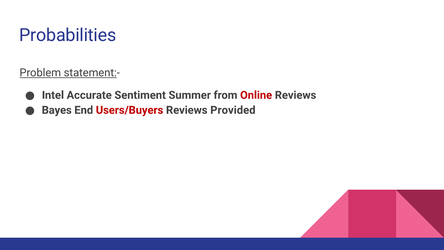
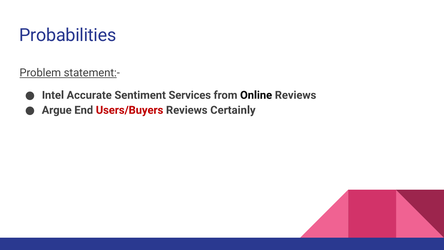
Summer: Summer -> Services (190, 95)
Online colour: red -> black (256, 95)
Bayes: Bayes -> Argue (57, 110)
Provided: Provided -> Certainly (233, 110)
